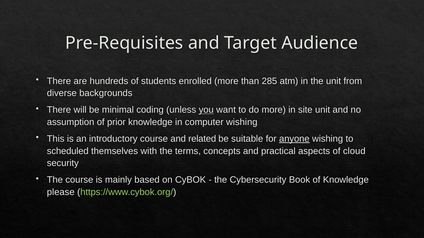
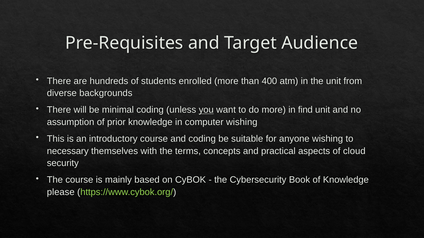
285: 285 -> 400 (269, 81)
site: site -> find (305, 110)
and related: related -> coding (202, 139)
anyone underline: present -> none (294, 139)
scheduled: scheduled -> necessary (68, 151)
